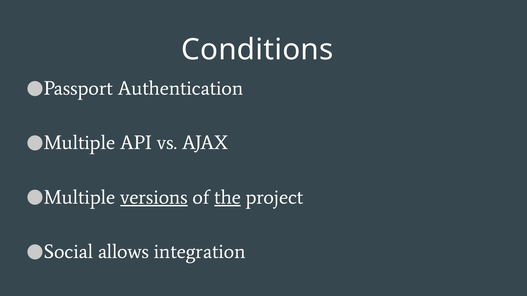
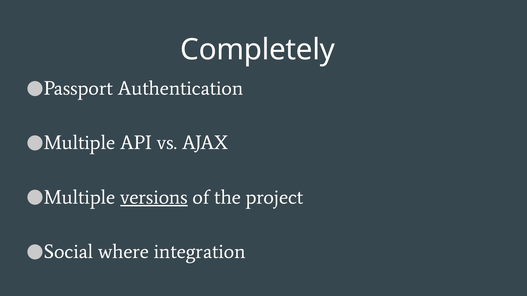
Conditions: Conditions -> Completely (258, 50)
the underline: present -> none (228, 198)
allows: allows -> where (124, 252)
